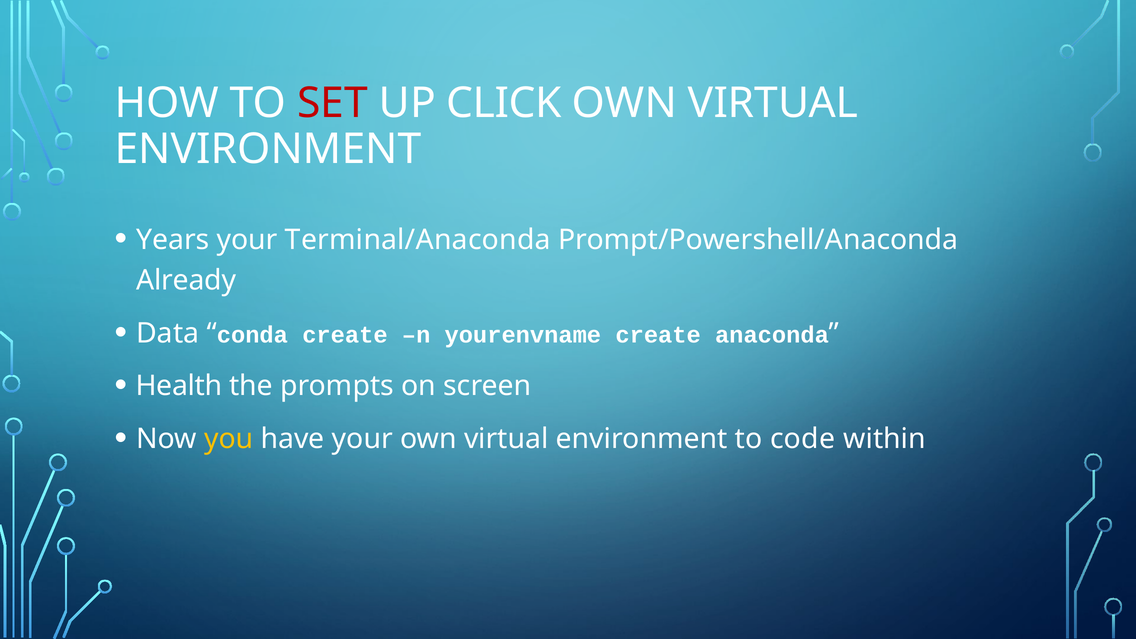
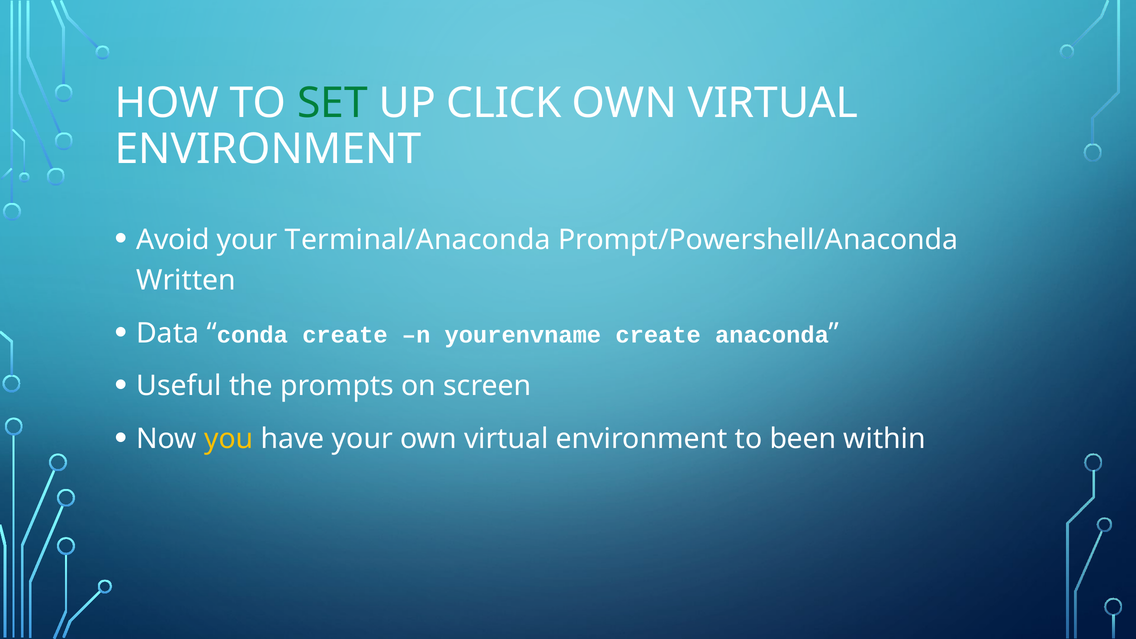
SET colour: red -> green (332, 103)
Years: Years -> Avoid (173, 240)
Already: Already -> Written (186, 281)
Health: Health -> Useful (179, 386)
code: code -> been (803, 439)
